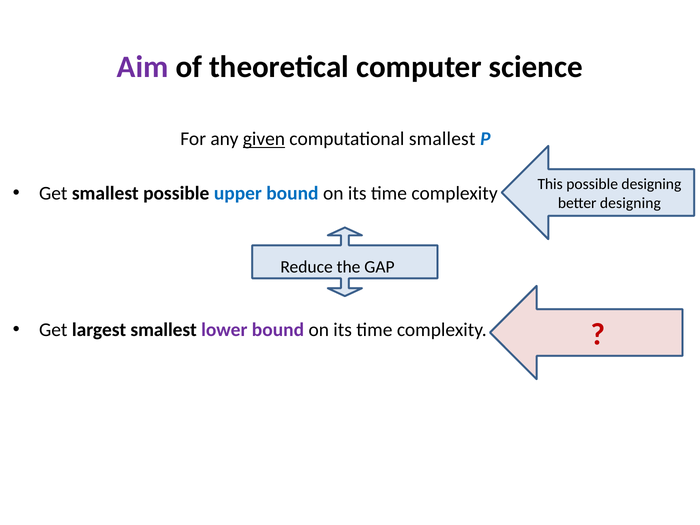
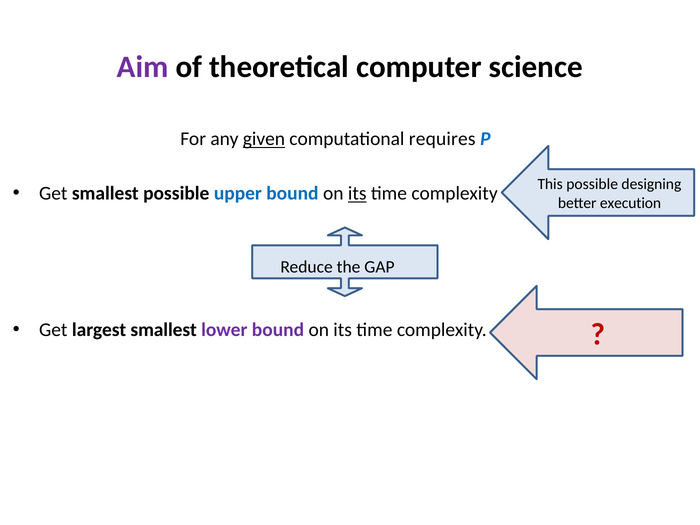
computational smallest: smallest -> requires (442, 139)
its underline: none -> present (357, 194)
better designing: designing -> execution (631, 203)
